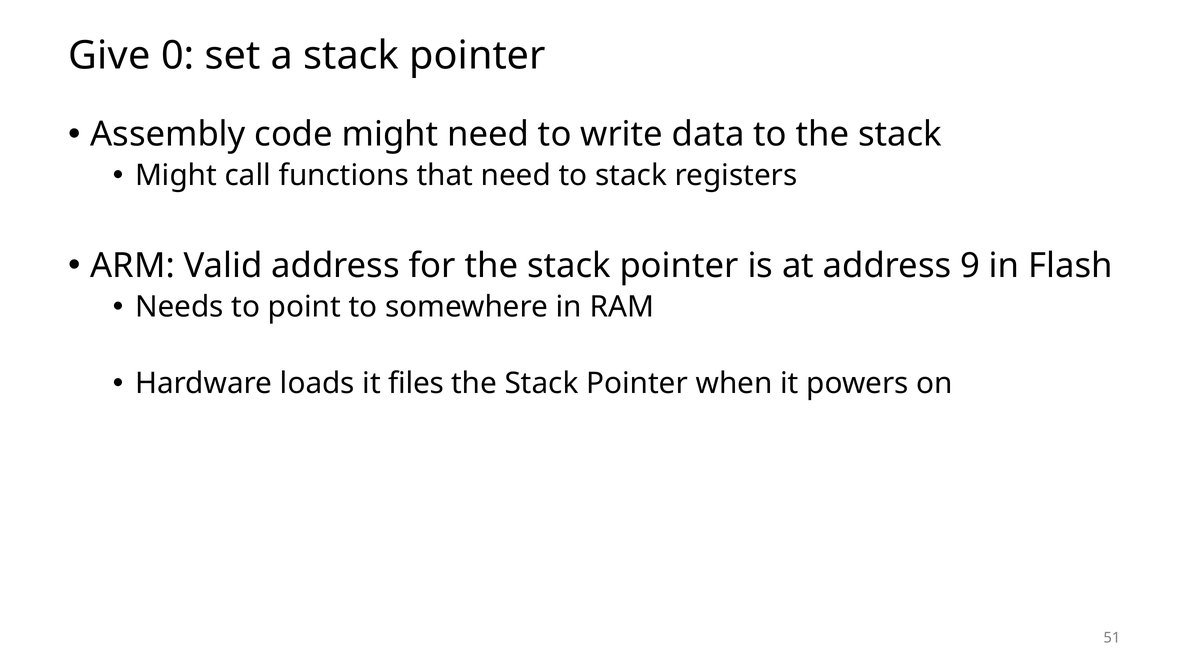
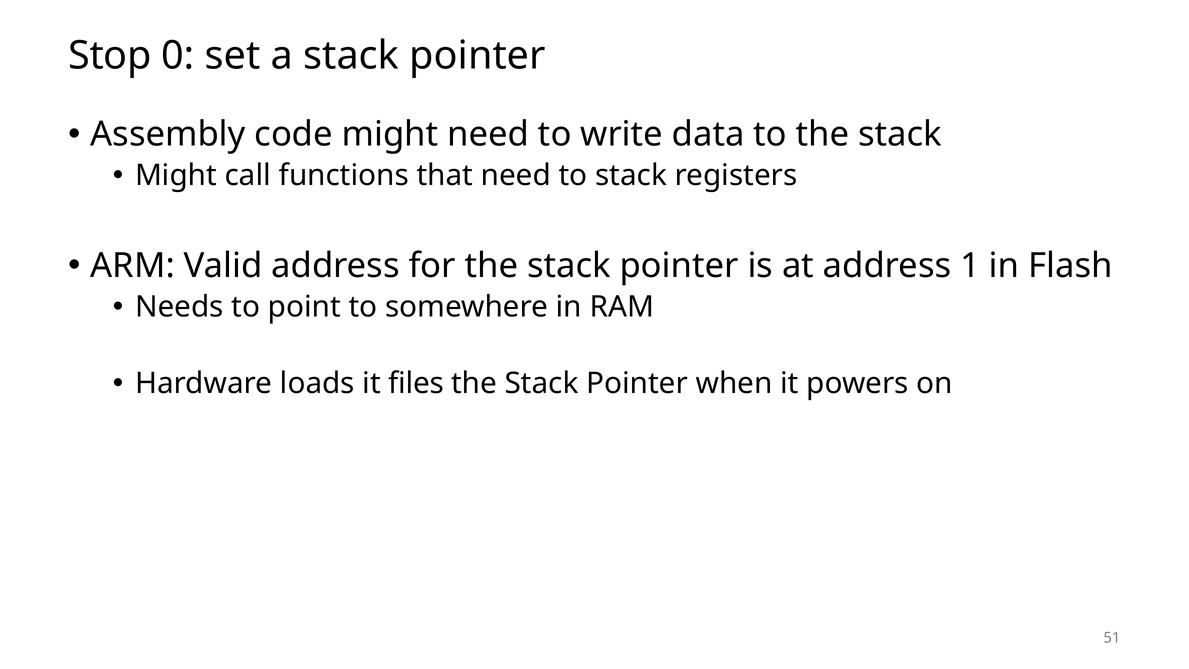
Give: Give -> Stop (110, 55)
9: 9 -> 1 (970, 266)
